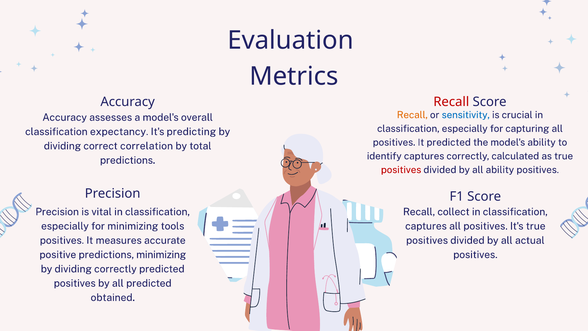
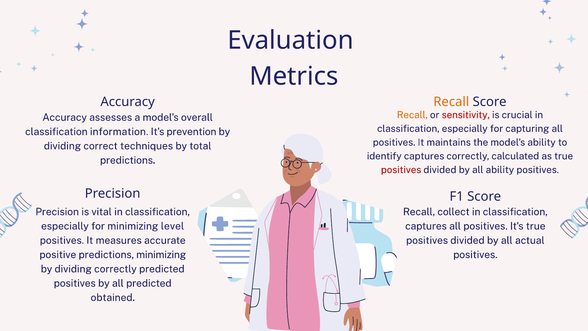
Recall colour: red -> orange (451, 102)
sensitivity colour: blue -> red (466, 115)
expectancy: expectancy -> information (119, 132)
predicting: predicting -> prevention (191, 132)
It predicted: predicted -> maintains (449, 142)
correlation: correlation -> techniques (147, 146)
tools: tools -> level (172, 226)
